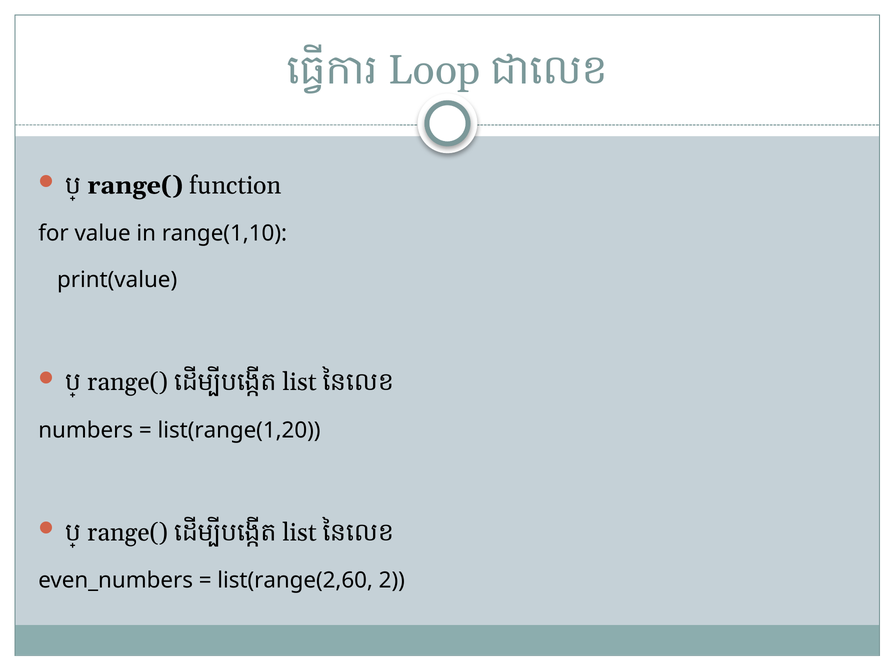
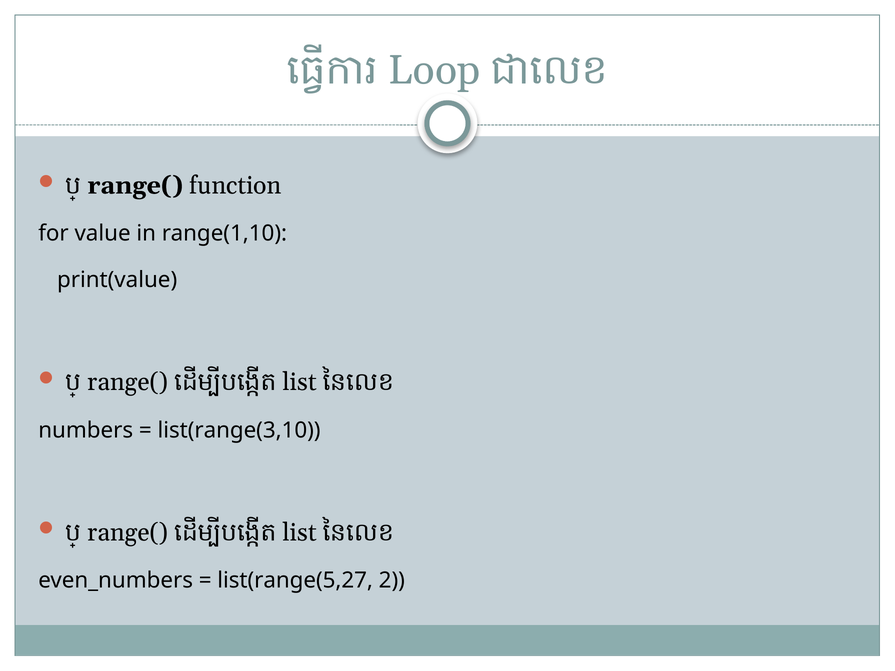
list(range(1,20: list(range(1,20 -> list(range(3,10 (239, 430)
list(range(2,60: list(range(2,60 -> list(range(5,27 (295, 581)
